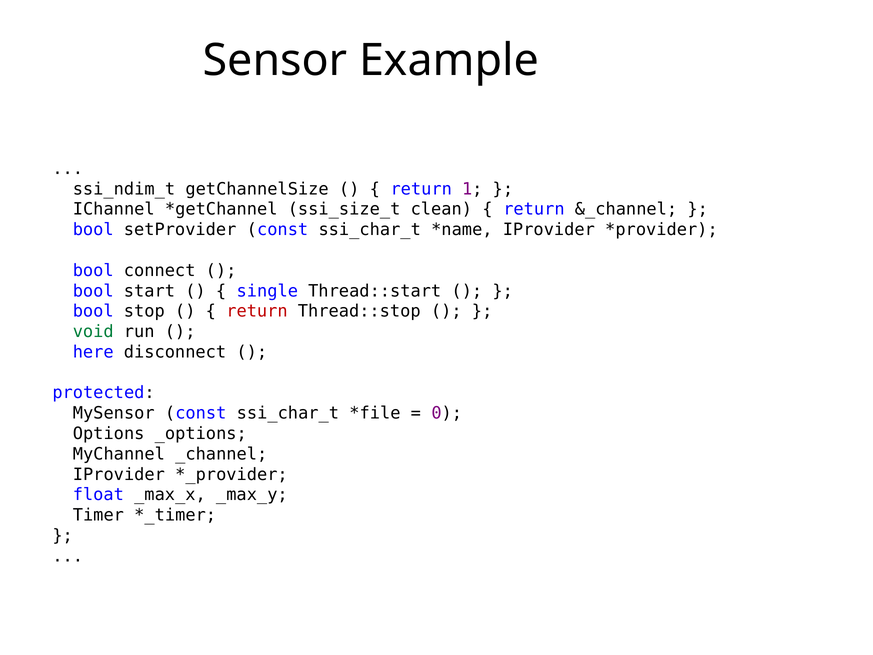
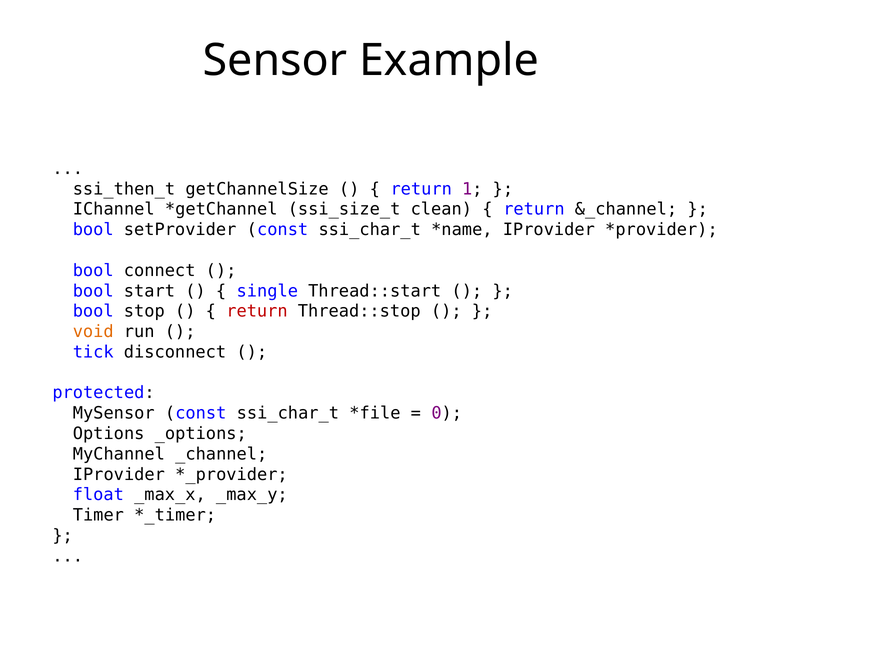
ssi_ndim_t: ssi_ndim_t -> ssi_then_t (124, 189)
void colour: green -> orange (93, 332)
here: here -> tick (93, 352)
